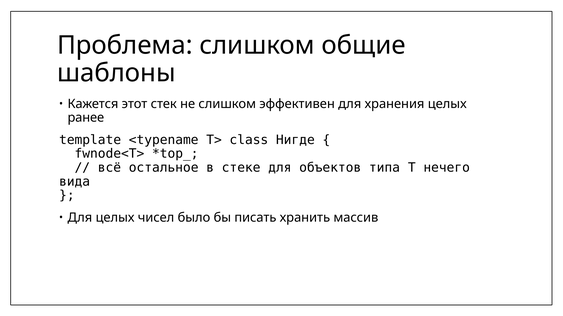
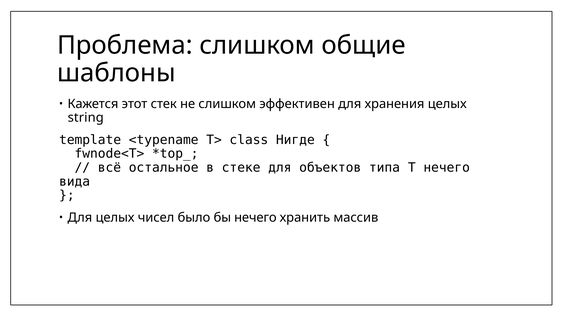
ранее: ранее -> string (86, 118)
бы писать: писать -> нечего (255, 218)
